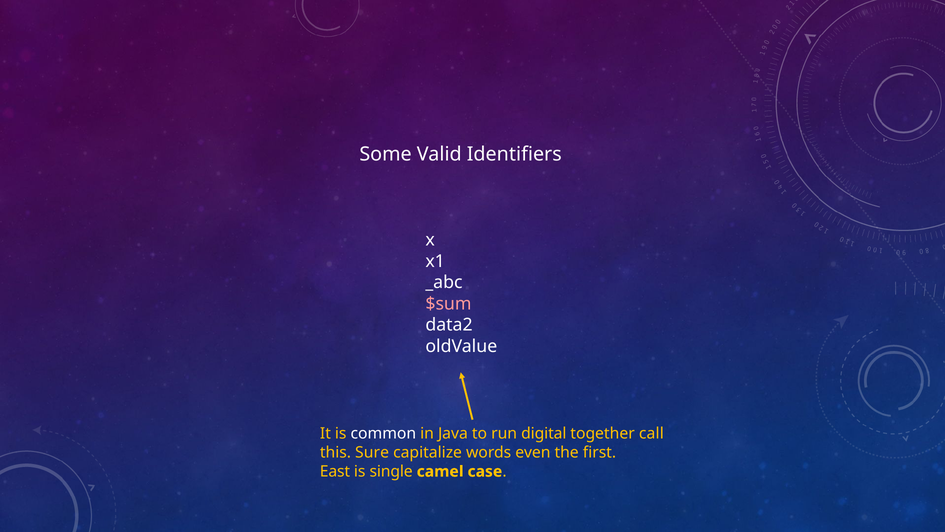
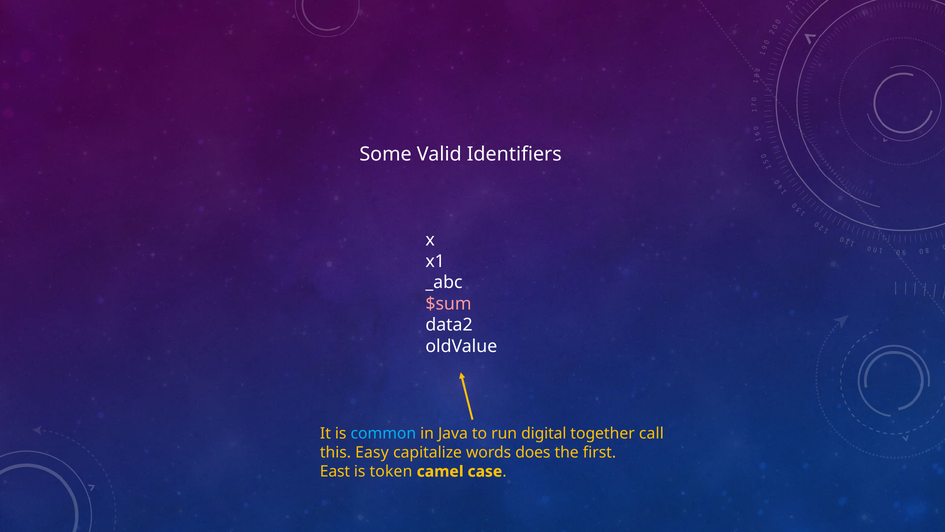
common colour: white -> light blue (383, 433)
Sure: Sure -> Easy (372, 452)
even: even -> does (533, 452)
single: single -> token (391, 471)
